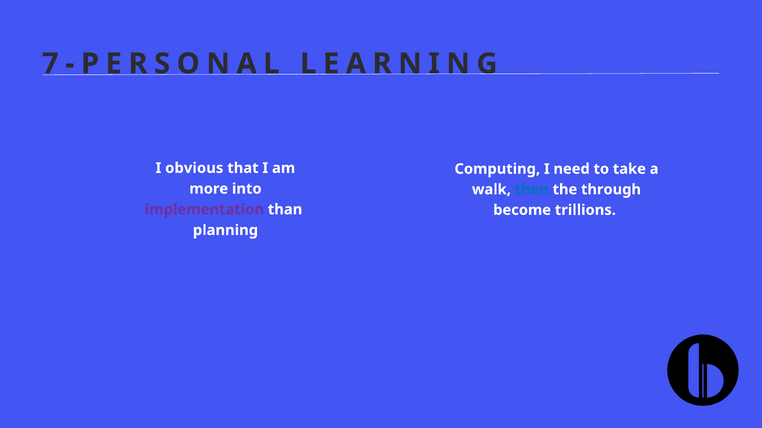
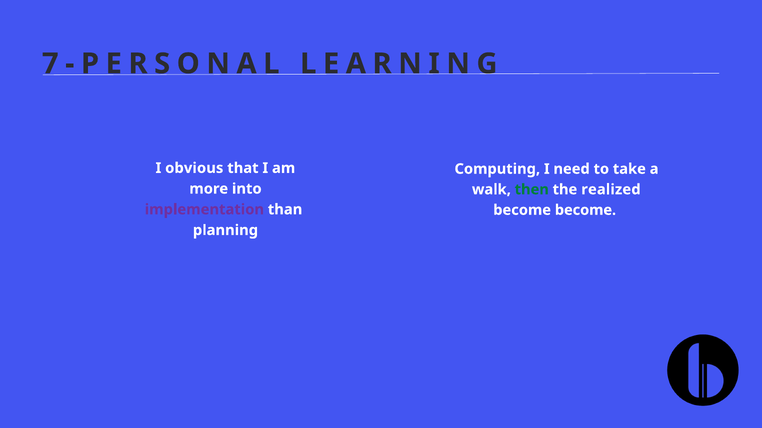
then colour: blue -> green (532, 190)
through: through -> realized (611, 190)
become trillions: trillions -> become (585, 210)
